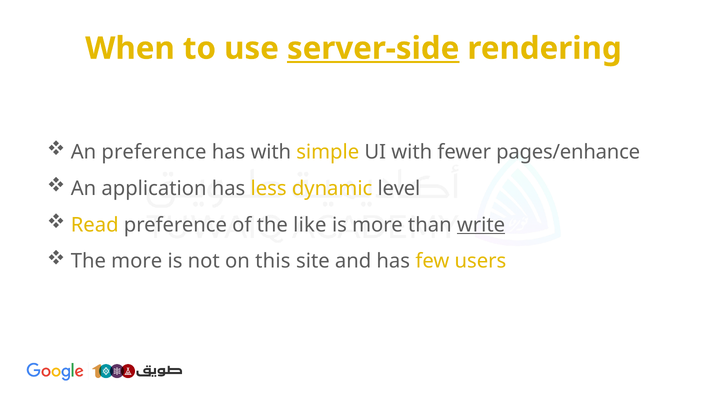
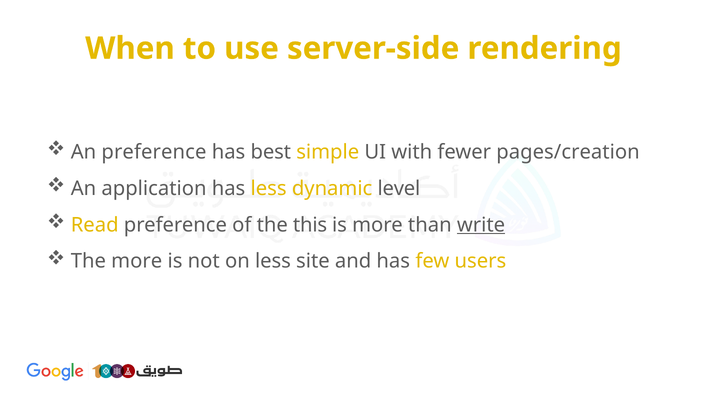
server-side underline: present -> none (373, 48)
has with: with -> best (271, 152)
pages/enhance: pages/enhance -> pages/creation (568, 152)
like: like -> this (310, 225)
on this: this -> less (273, 261)
